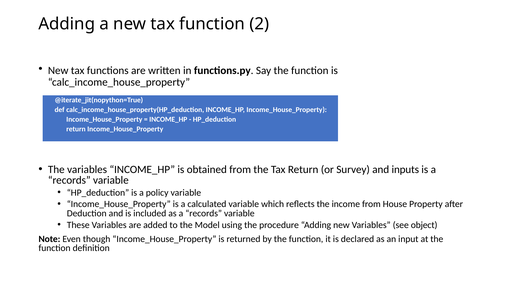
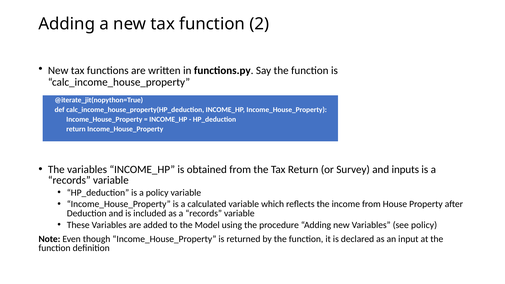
see object: object -> policy (424, 225)
